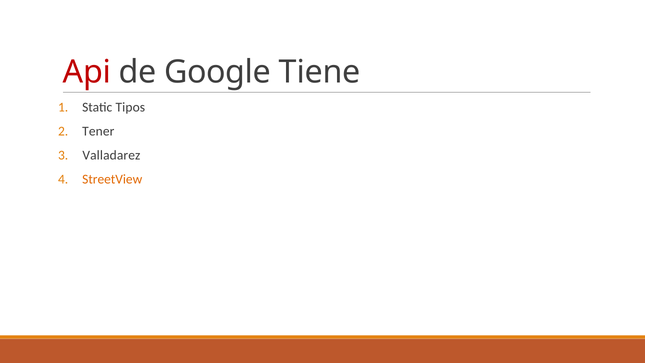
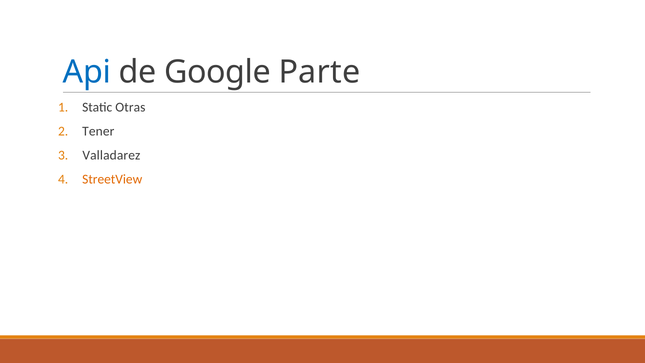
Api colour: red -> blue (87, 72)
Tiene: Tiene -> Parte (320, 72)
Tipos: Tipos -> Otras (130, 107)
